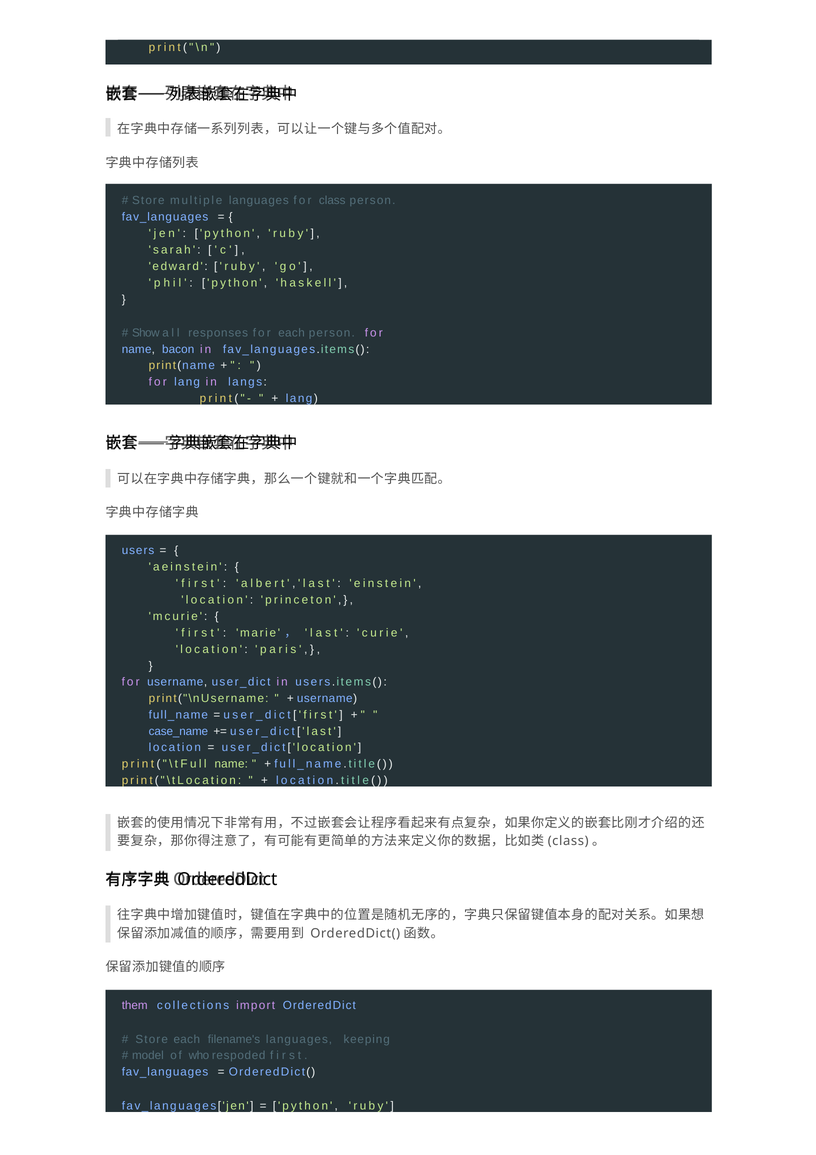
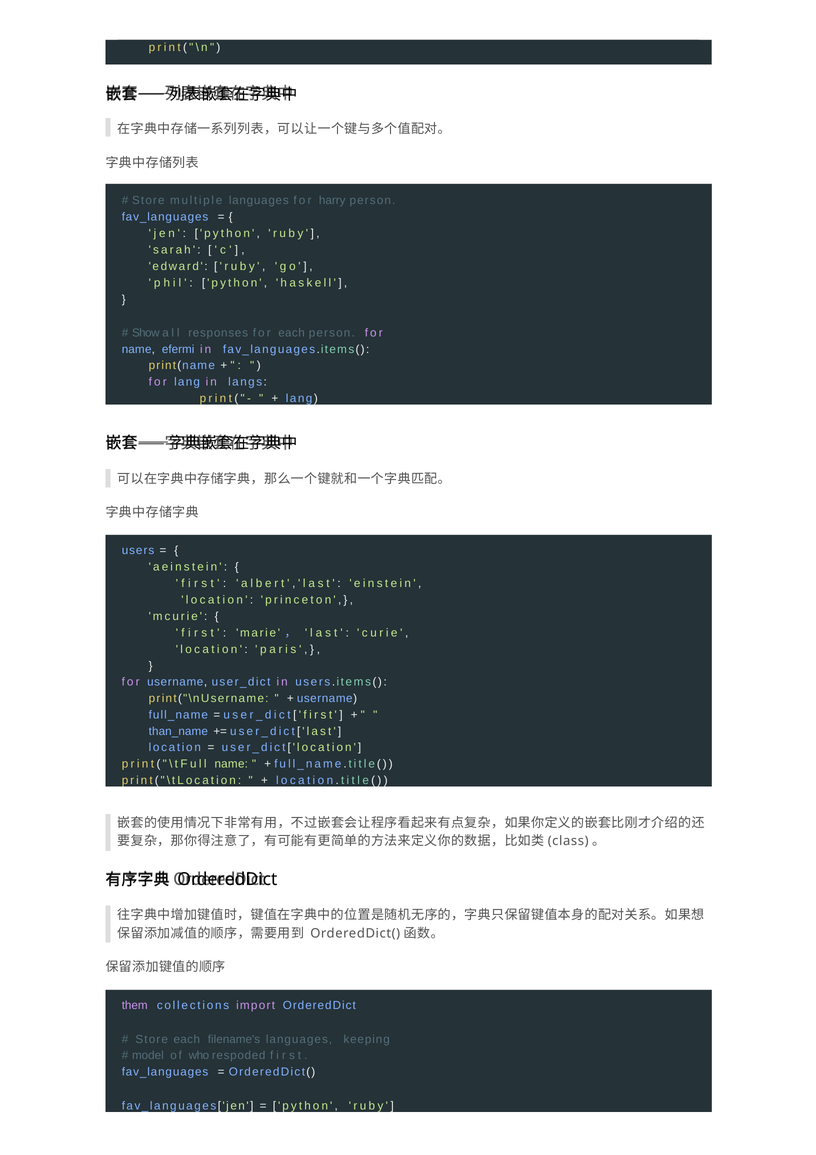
for class: class -> harry (332, 200)
bacon: bacon -> efermi (178, 349)
case_name: case_name -> than_name (178, 731)
